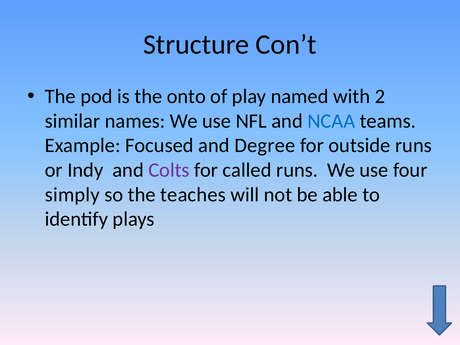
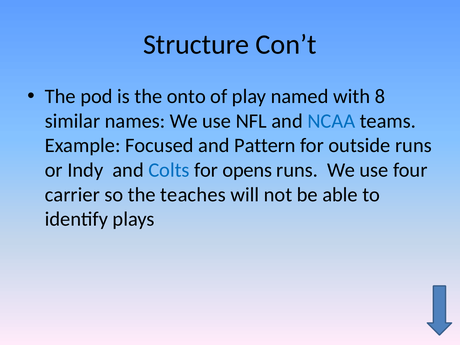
2: 2 -> 8 (380, 96)
Degree: Degree -> Pattern (265, 146)
Colts colour: purple -> blue (169, 170)
called: called -> opens (247, 170)
simply: simply -> carrier (72, 195)
